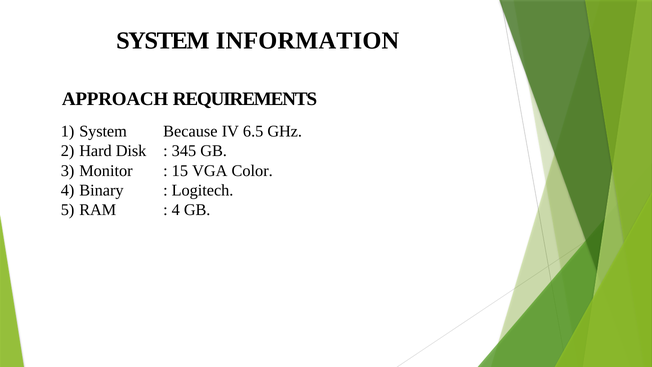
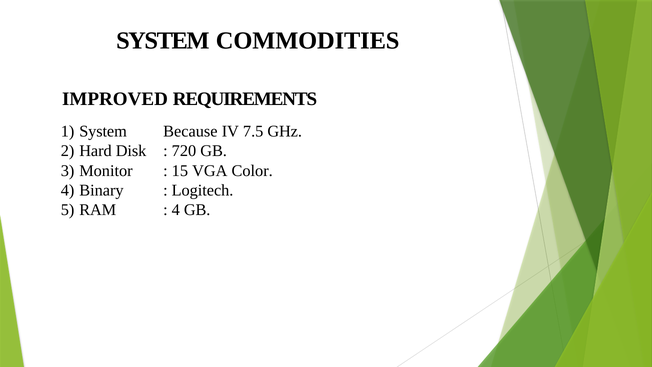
INFORMATION: INFORMATION -> COMMODITIES (308, 41)
APPROACH: APPROACH -> IMPROVED (115, 99)
6.5: 6.5 -> 7.5 (253, 131)
345: 345 -> 720 (184, 151)
